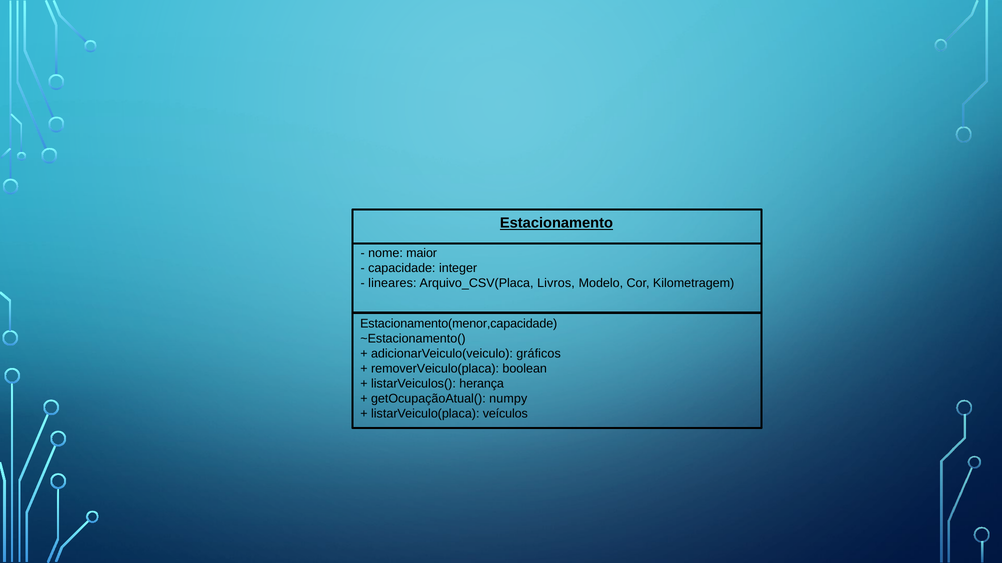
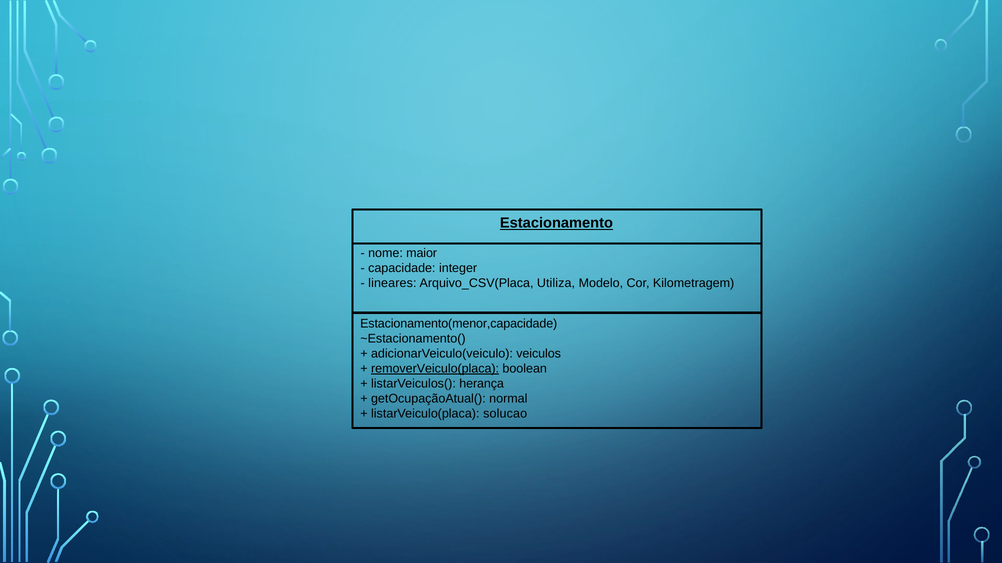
Livros: Livros -> Utiliza (556, 283)
gráficos: gráficos -> veiculos (539, 354)
removerVeiculo(placa underline: none -> present (435, 369)
numpy: numpy -> normal (508, 399)
veículos: veículos -> solucao (505, 414)
